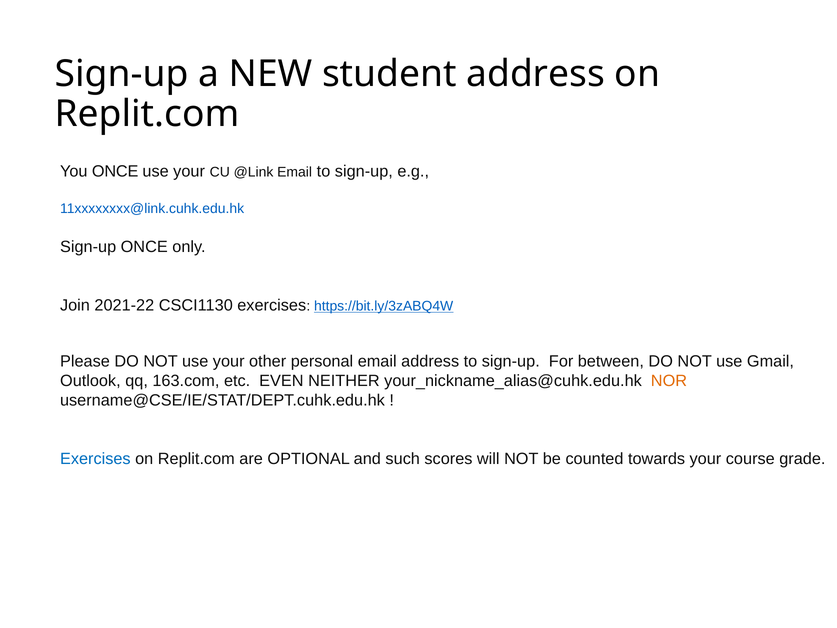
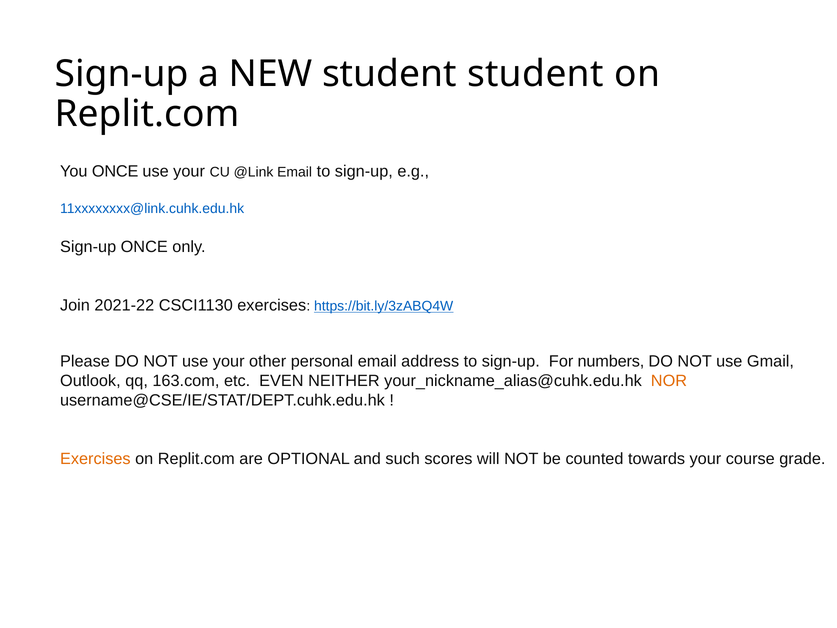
student address: address -> student (535, 74)
between: between -> numbers (611, 361)
Exercises colour: blue -> orange (95, 459)
